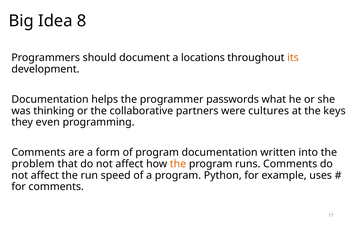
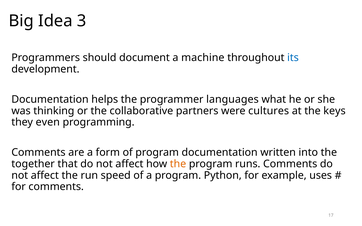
8: 8 -> 3 (82, 21)
locations: locations -> machine (203, 58)
its colour: orange -> blue (293, 58)
passwords: passwords -> languages (232, 100)
problem: problem -> together (33, 164)
